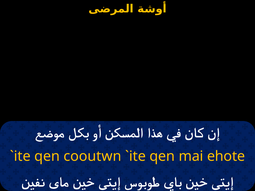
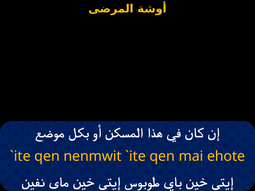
cooutwn: cooutwn -> nenmwit (92, 156)
